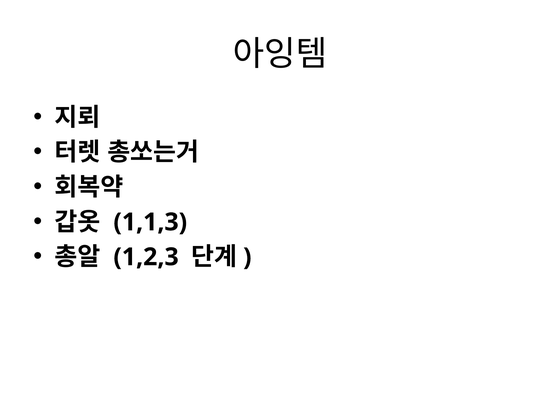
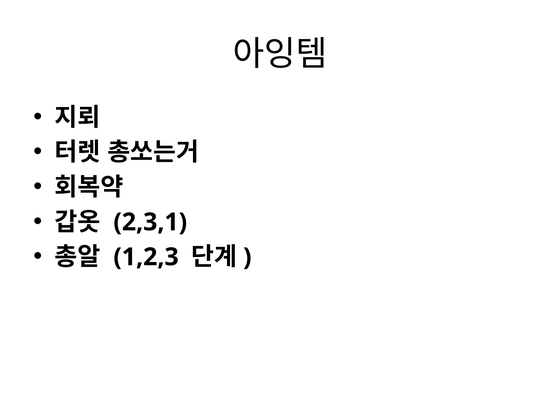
1,1,3: 1,1,3 -> 2,3,1 (150, 222)
